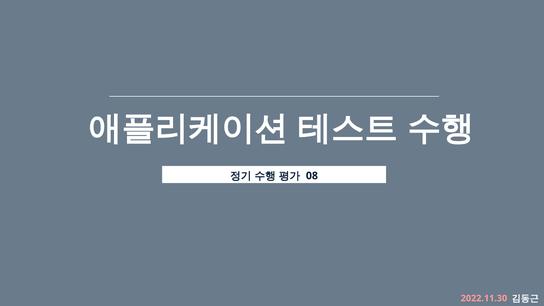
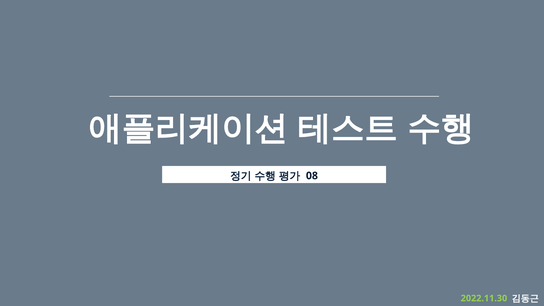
2022.11.30 colour: pink -> light green (484, 298)
